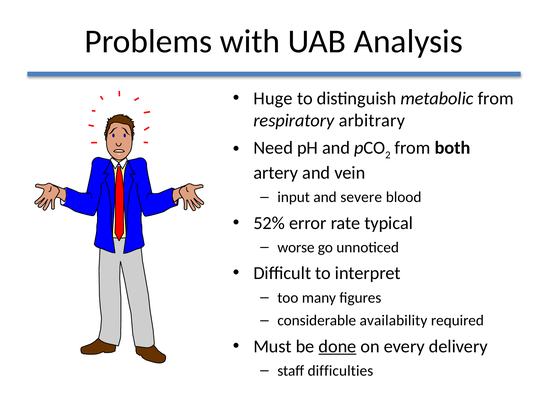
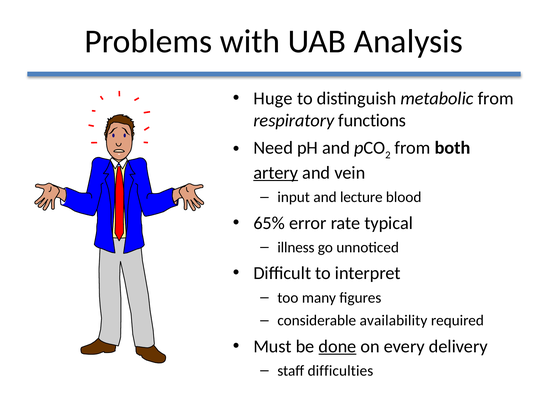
arbitrary: arbitrary -> functions (372, 120)
artery underline: none -> present (276, 173)
severe: severe -> lecture (361, 197)
52%: 52% -> 65% (269, 223)
worse: worse -> illness (296, 247)
